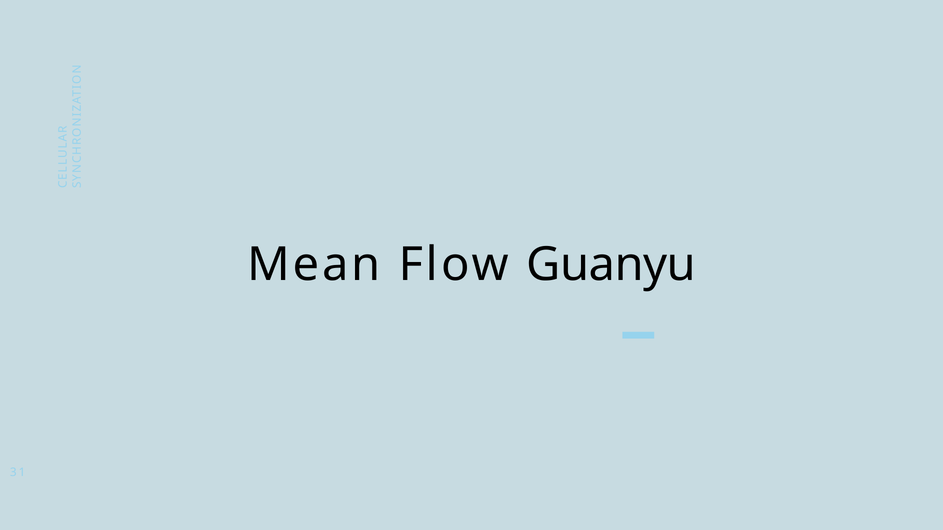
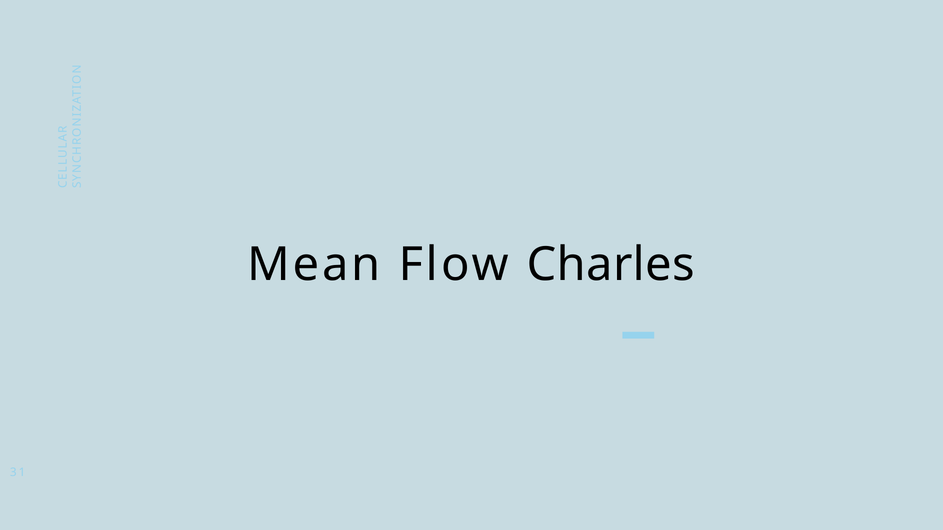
Guanyu: Guanyu -> Charles (611, 265)
